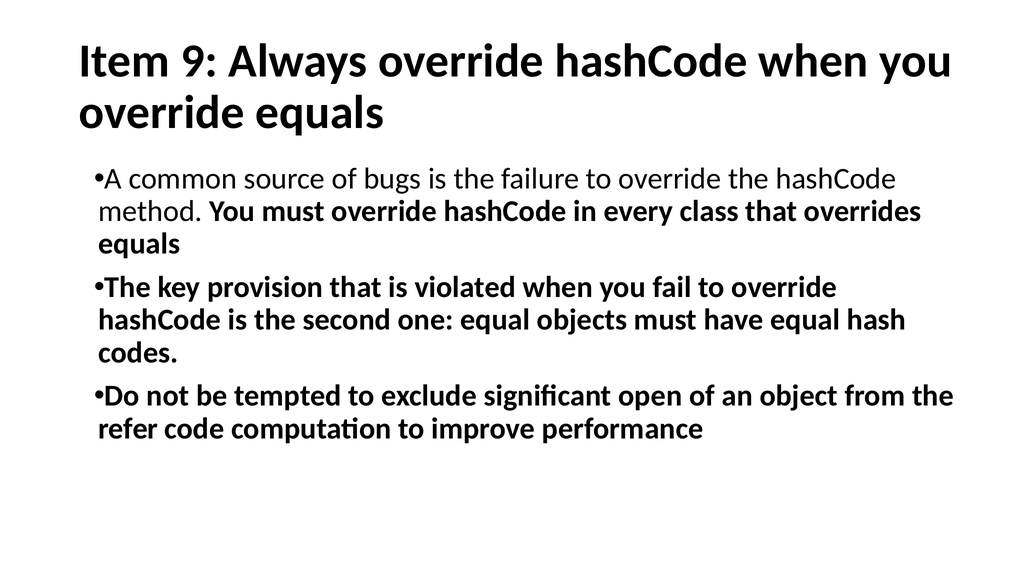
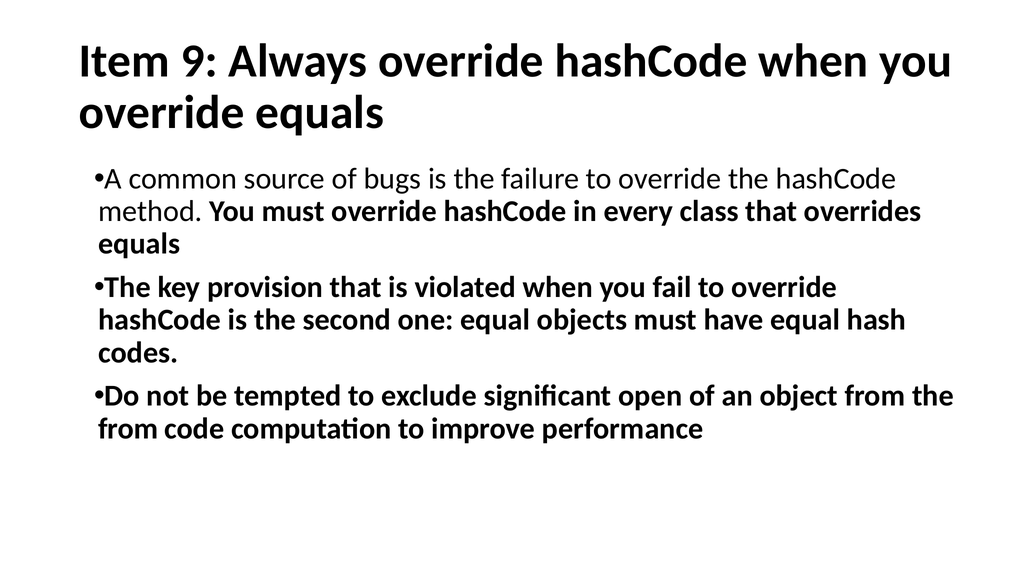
refer: refer -> from (128, 429)
